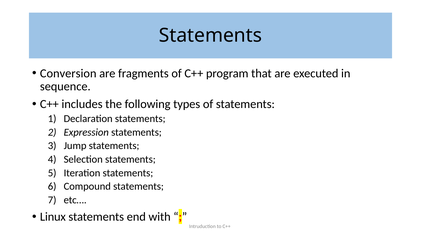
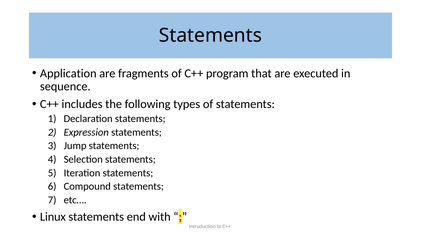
Conversion: Conversion -> Application (68, 73)
